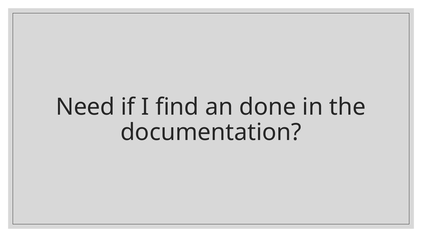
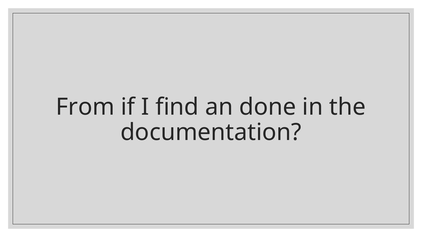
Need: Need -> From (85, 107)
